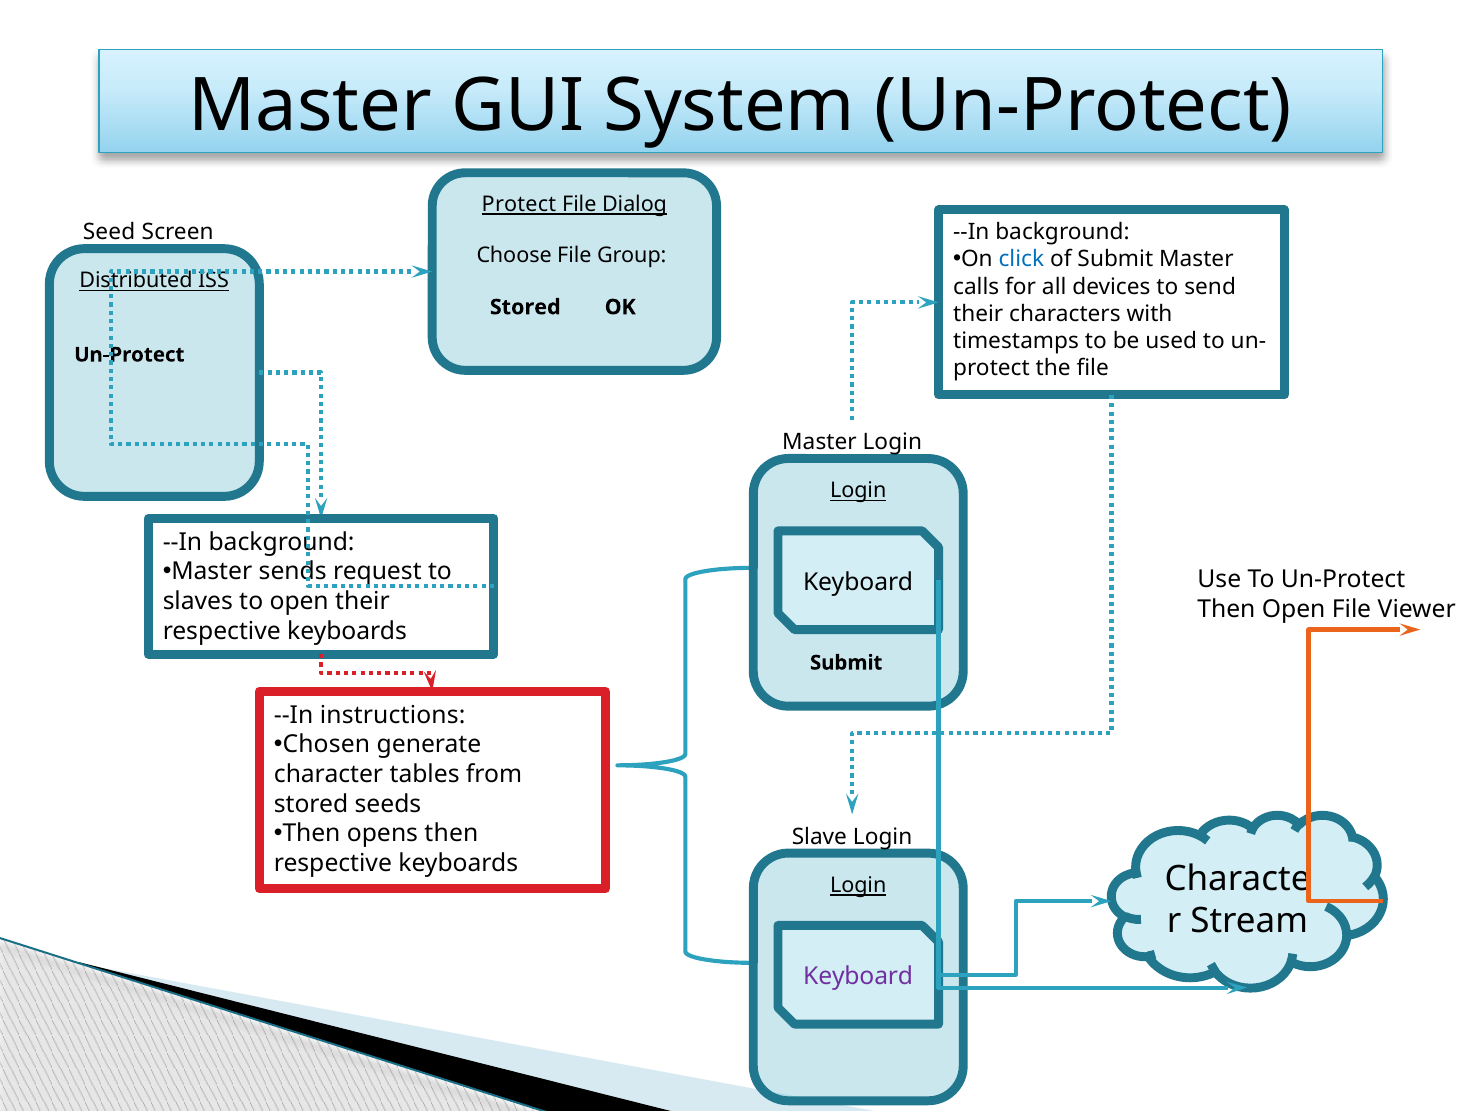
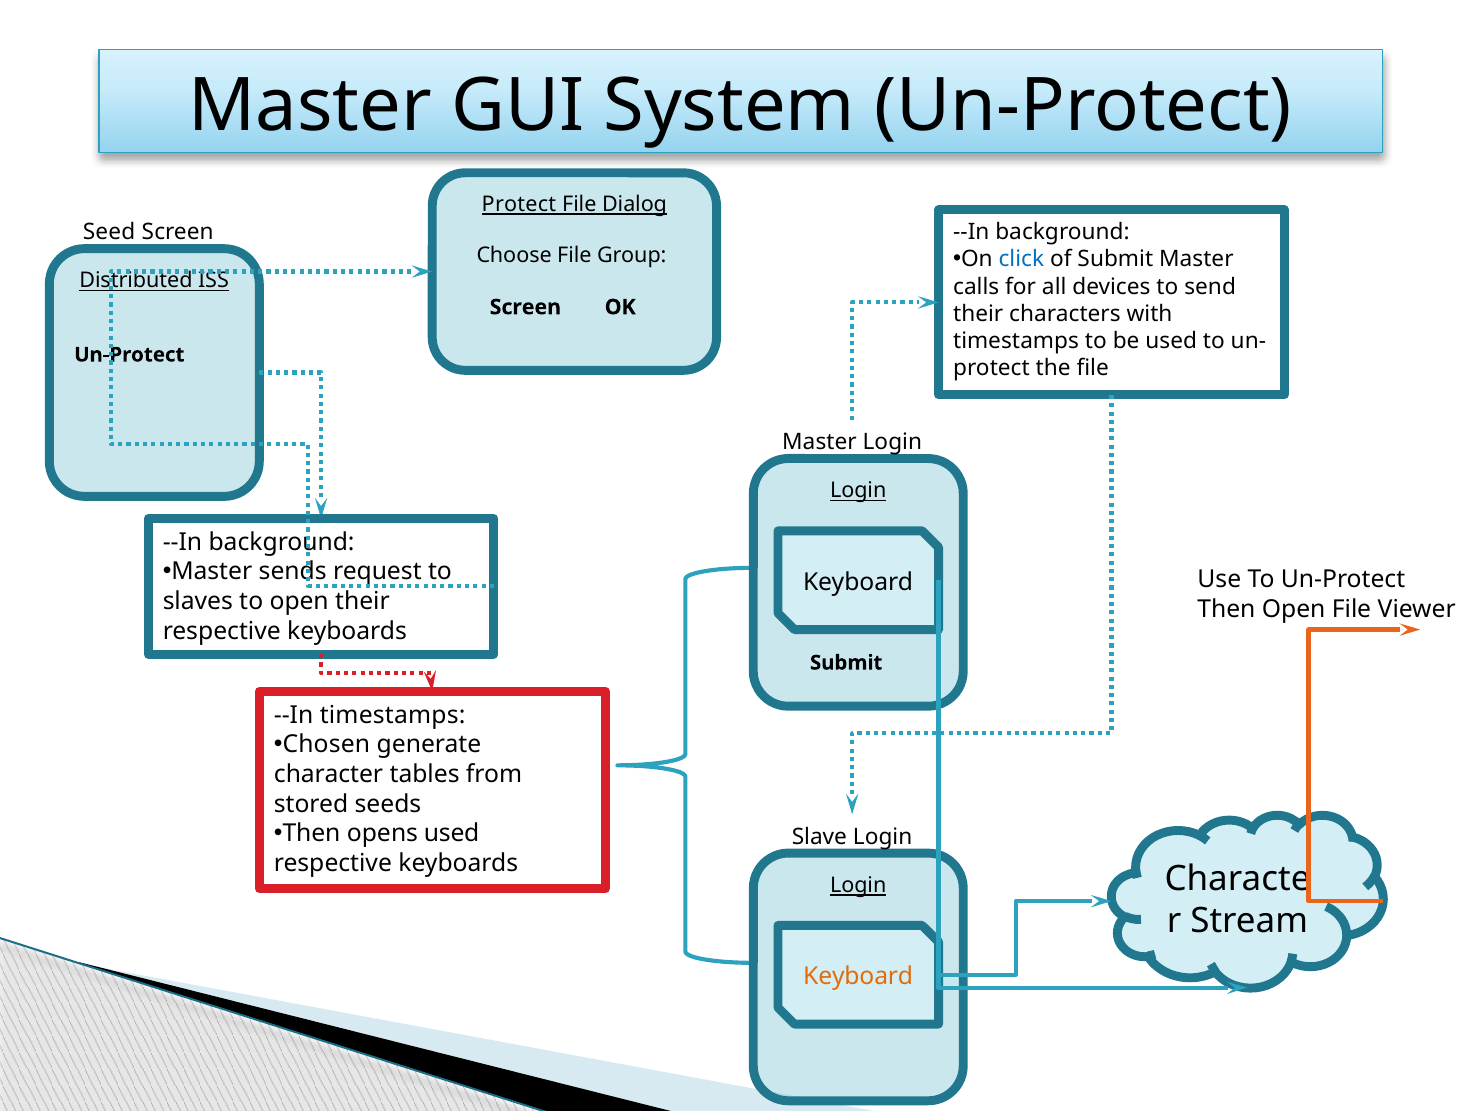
Stored: Stored -> Screen (525, 307)
--In instructions: instructions -> timestamps (393, 715)
opens then: then -> used (452, 834)
Keyboard colour: purple -> orange (858, 977)
